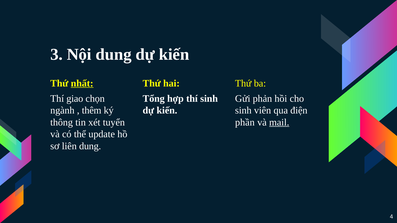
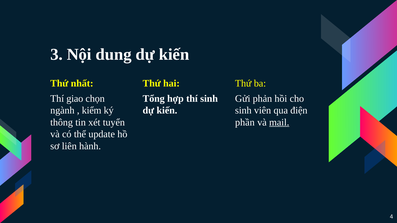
nhất underline: present -> none (82, 83)
thêm: thêm -> kiểm (92, 111)
liên dung: dung -> hành (90, 146)
